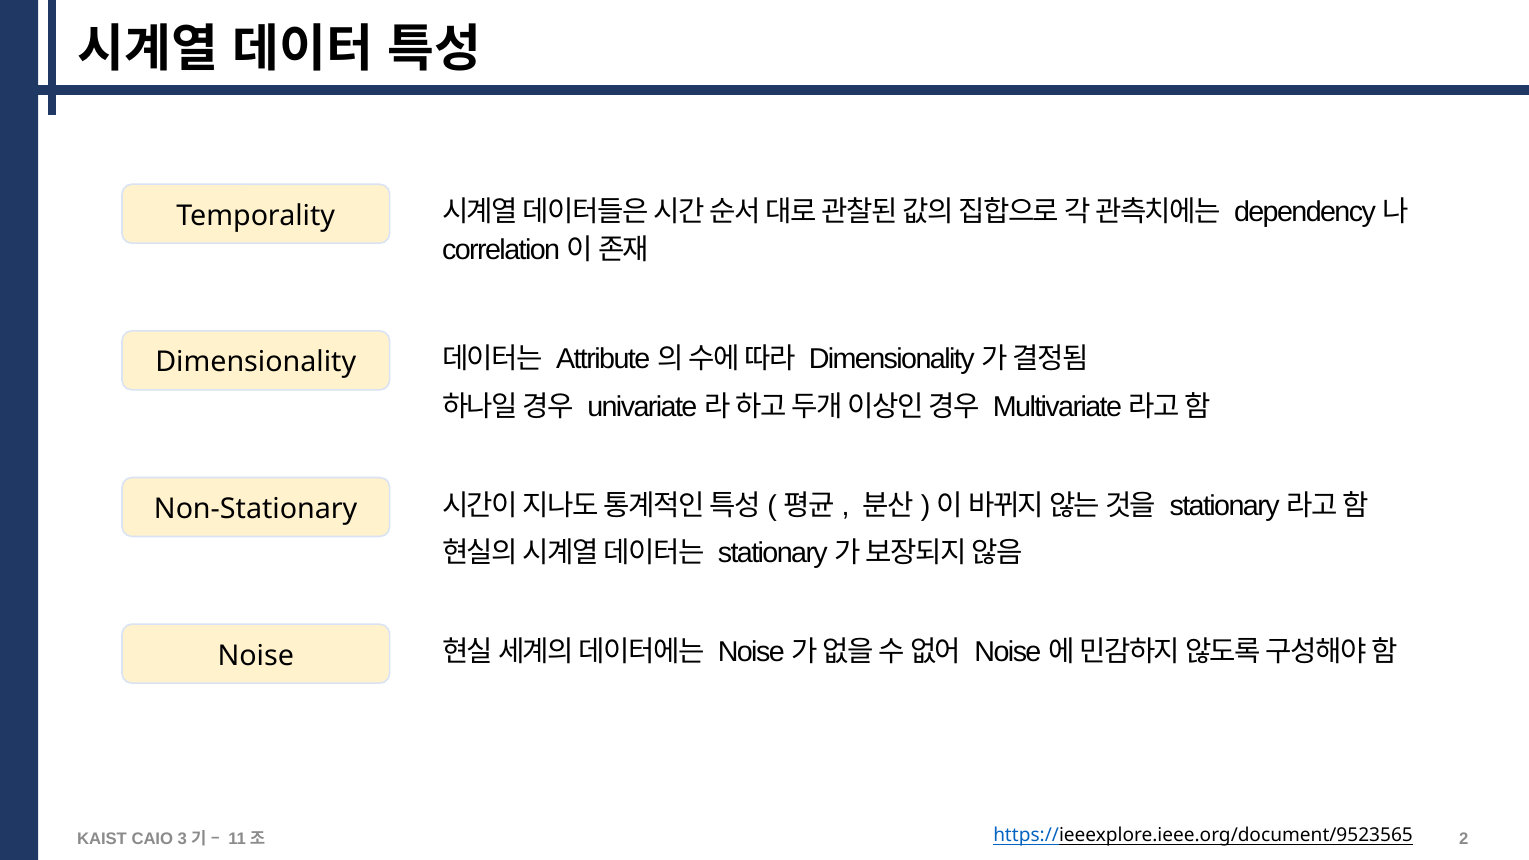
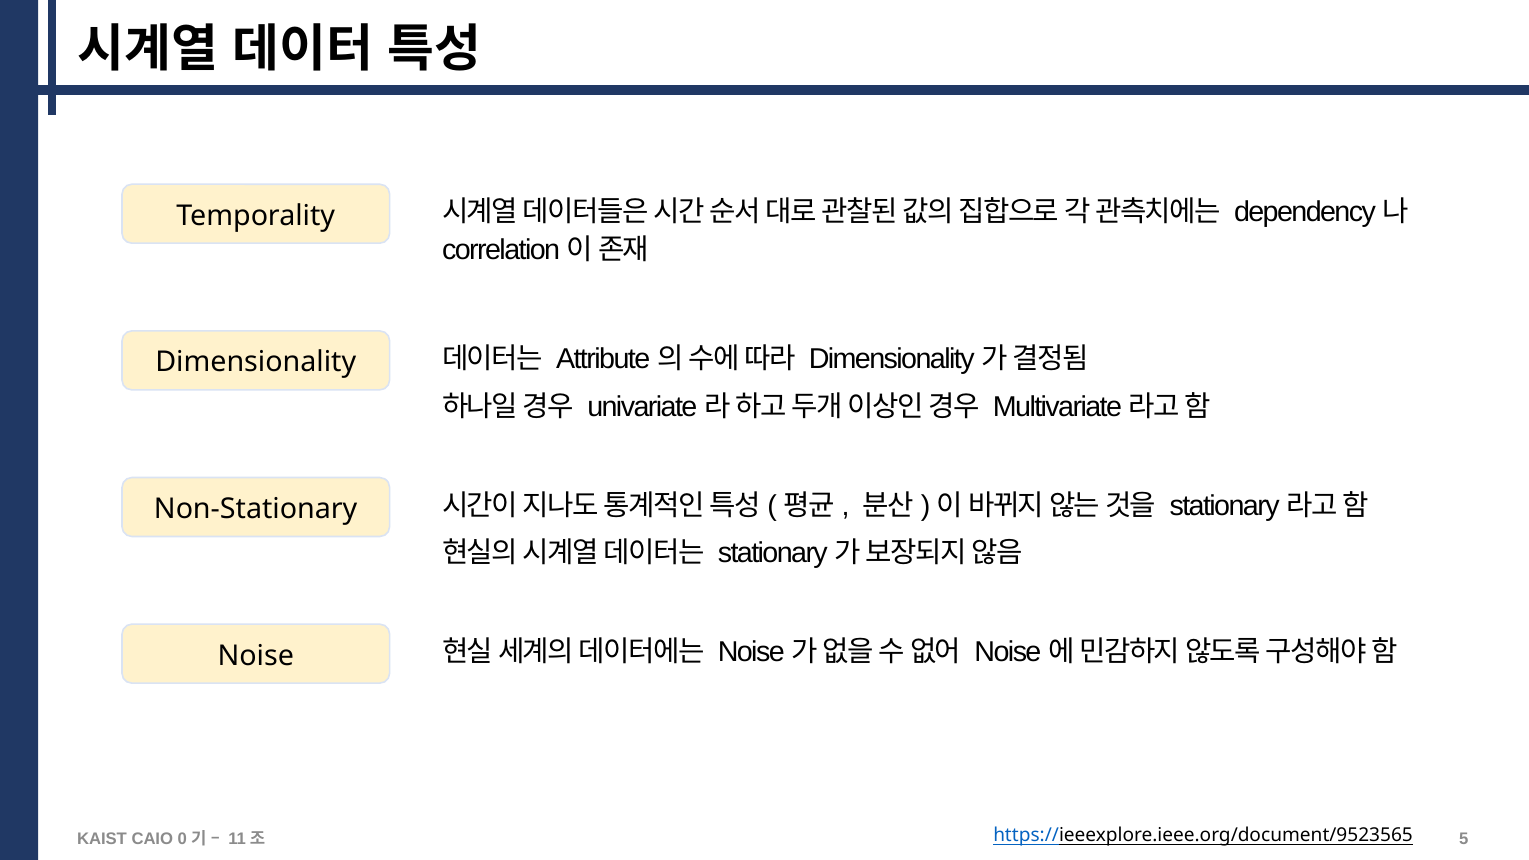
3: 3 -> 0 (182, 839)
2: 2 -> 5 (1464, 839)
